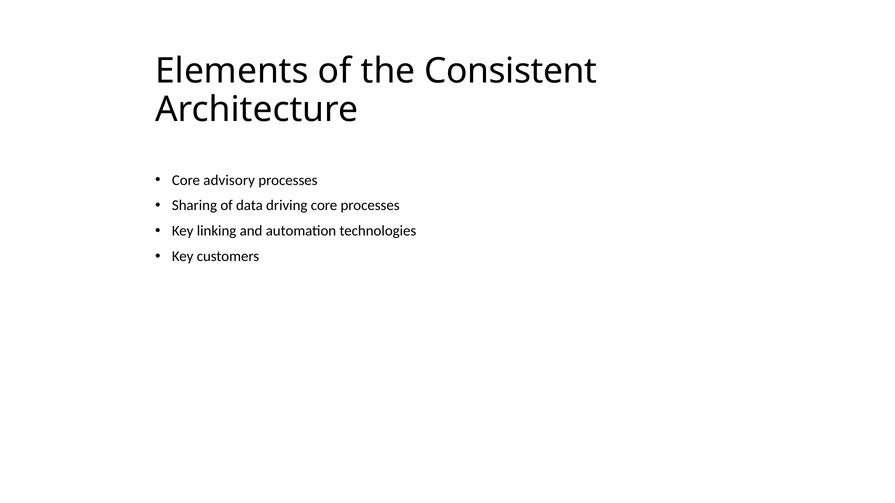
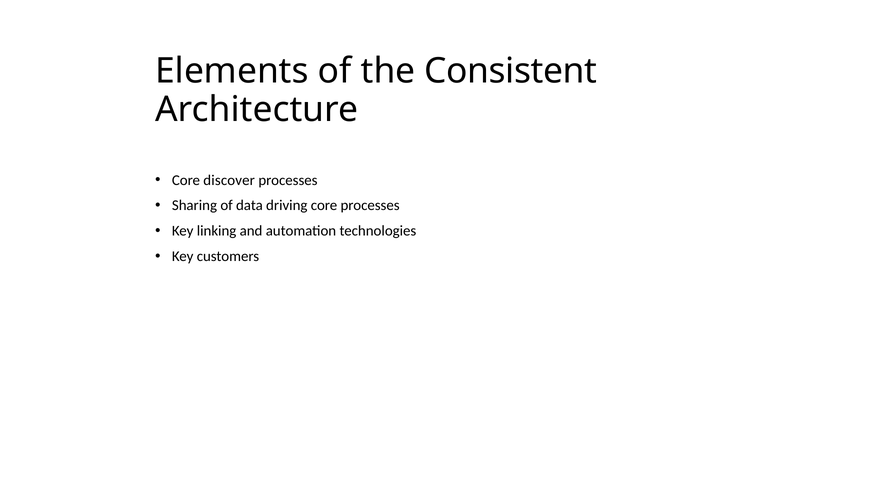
advisory: advisory -> discover (229, 180)
